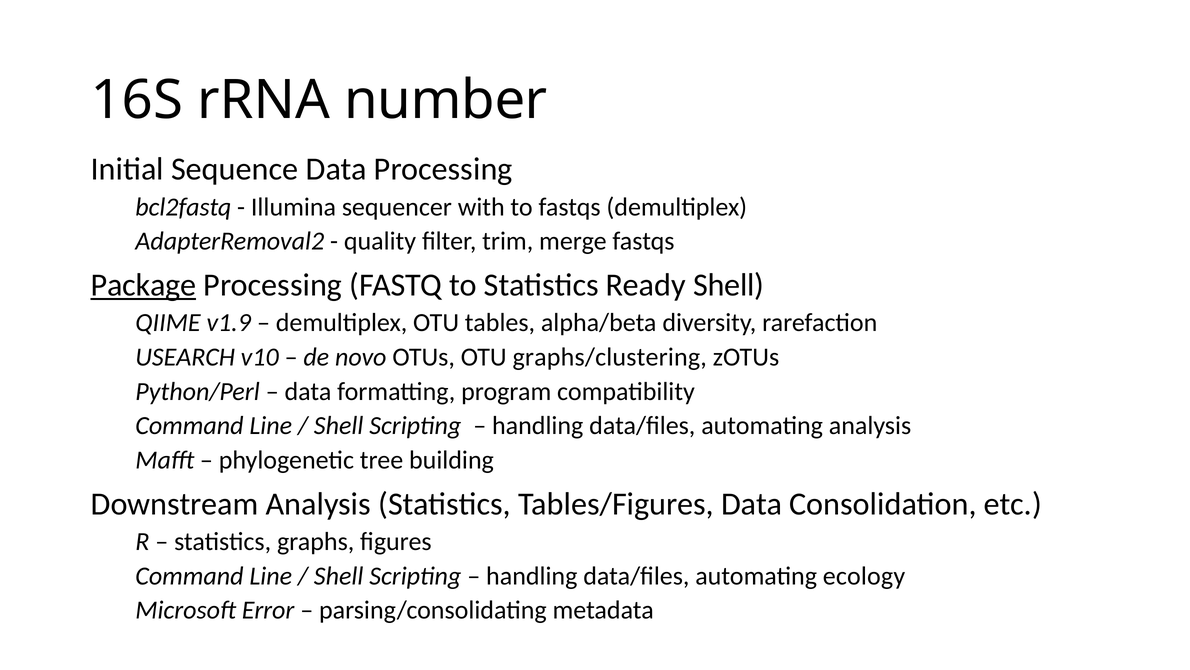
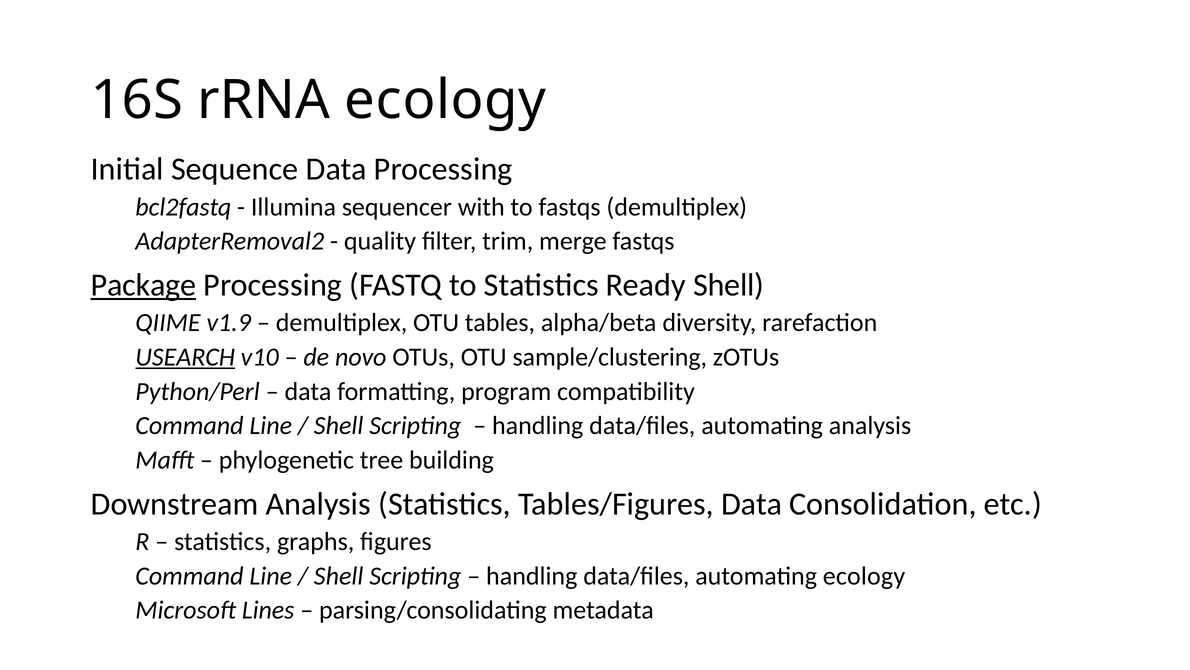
rRNA number: number -> ecology (445, 100)
USEARCH underline: none -> present (185, 357)
graphs/clustering: graphs/clustering -> sample/clustering (610, 357)
Error: Error -> Lines (268, 610)
